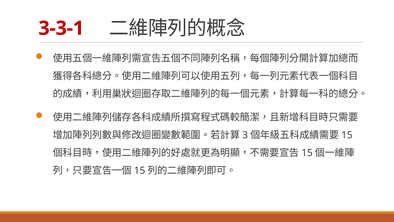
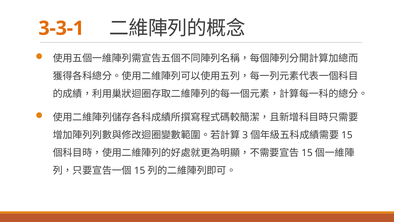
3-3-1 colour: red -> orange (61, 28)
